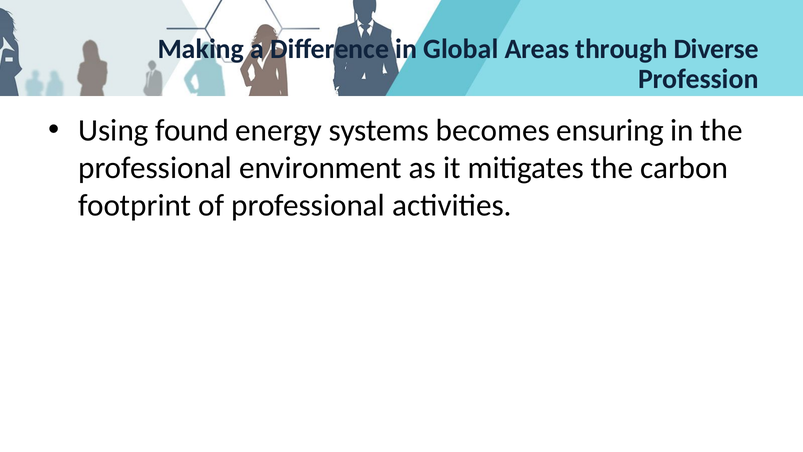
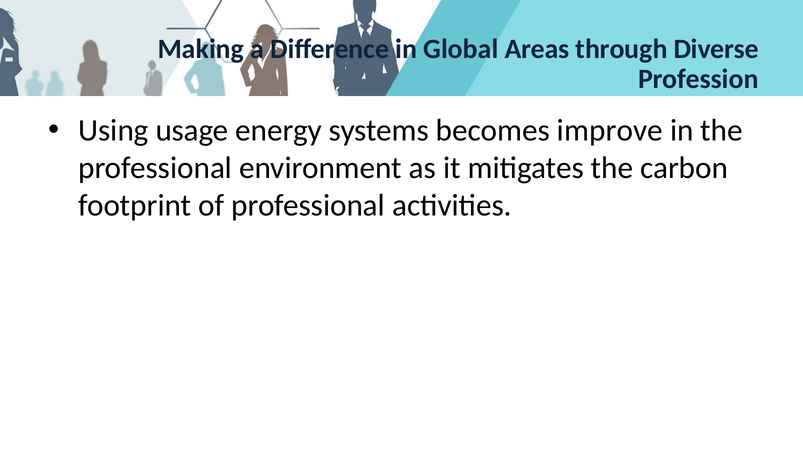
found: found -> usage (192, 131)
ensuring: ensuring -> improve (610, 131)
